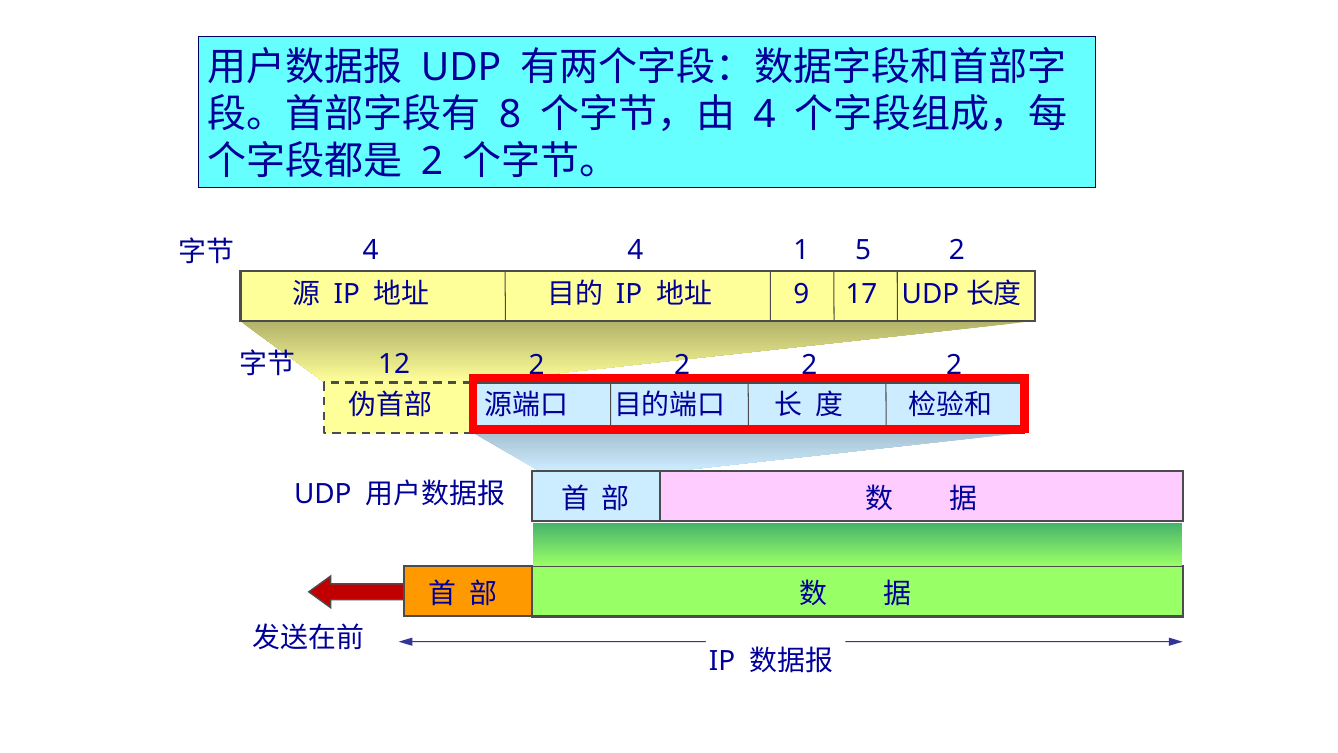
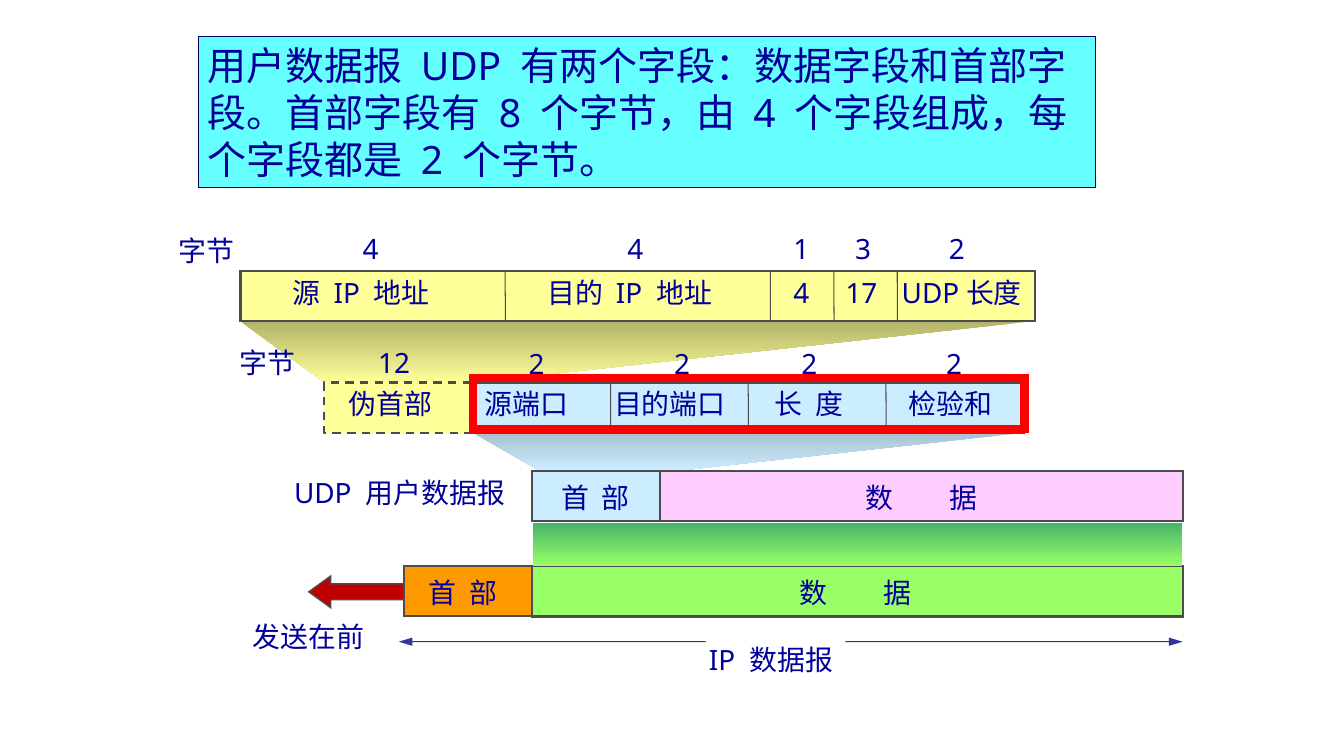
5: 5 -> 3 (863, 250)
9: 9 -> 4 (801, 294)
